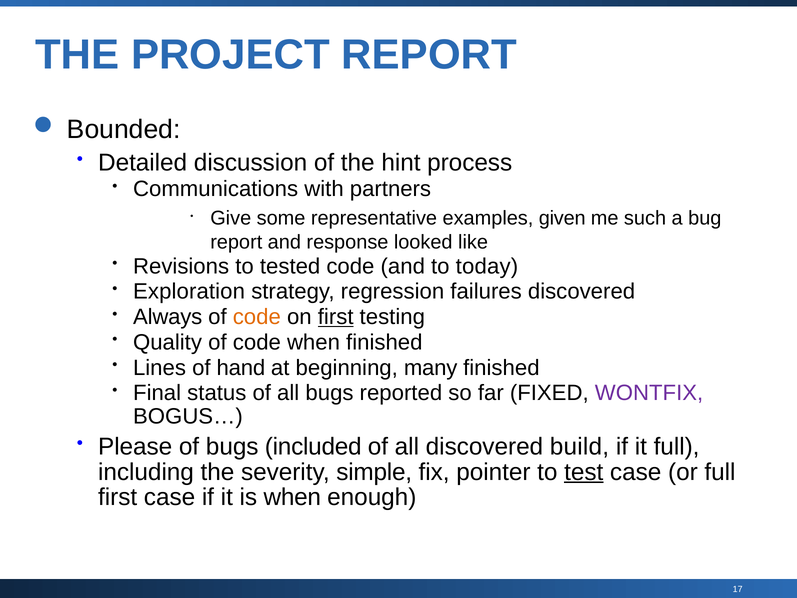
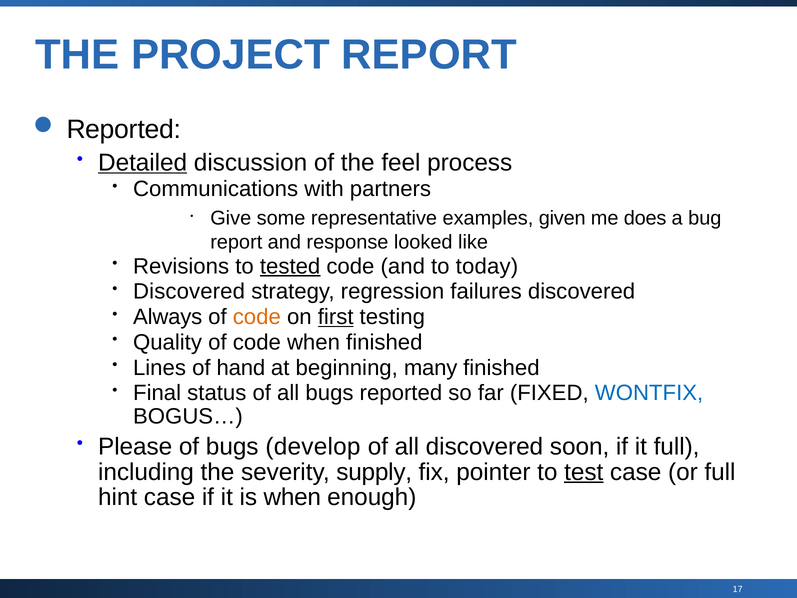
Bounded: Bounded -> Reported (124, 129)
Detailed underline: none -> present (143, 162)
hint: hint -> feel (401, 162)
such: such -> does (645, 218)
tested underline: none -> present (290, 266)
Exploration: Exploration -> Discovered (189, 292)
WONTFIX colour: purple -> blue (649, 393)
included: included -> develop (313, 446)
build: build -> soon (580, 446)
simple: simple -> supply (374, 472)
first: first -> hint (118, 497)
